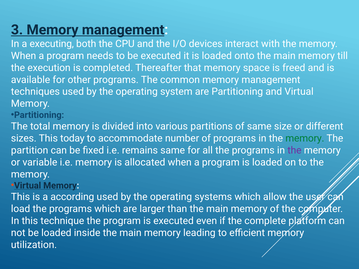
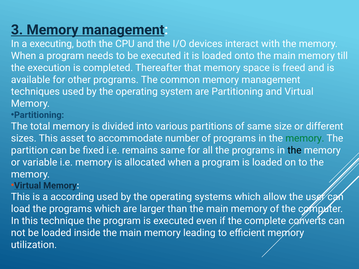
today: today -> asset (72, 138)
the colour: purple -> black (294, 150)
platform: platform -> converts (307, 221)
